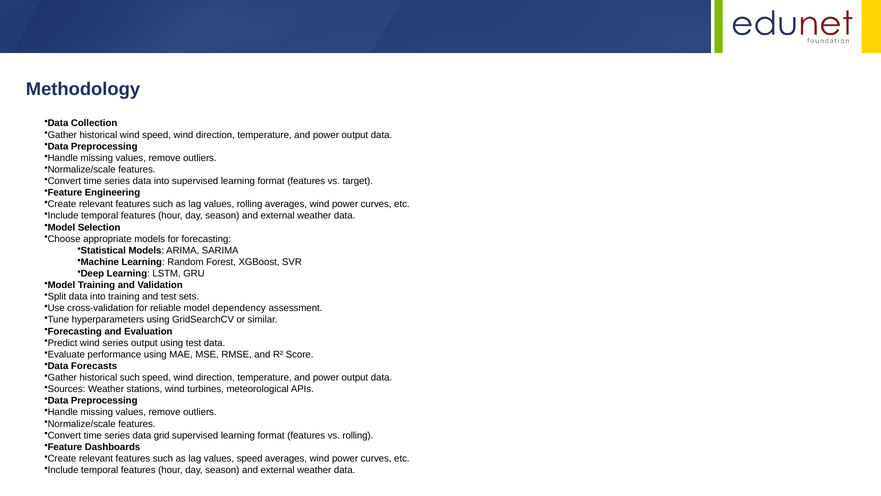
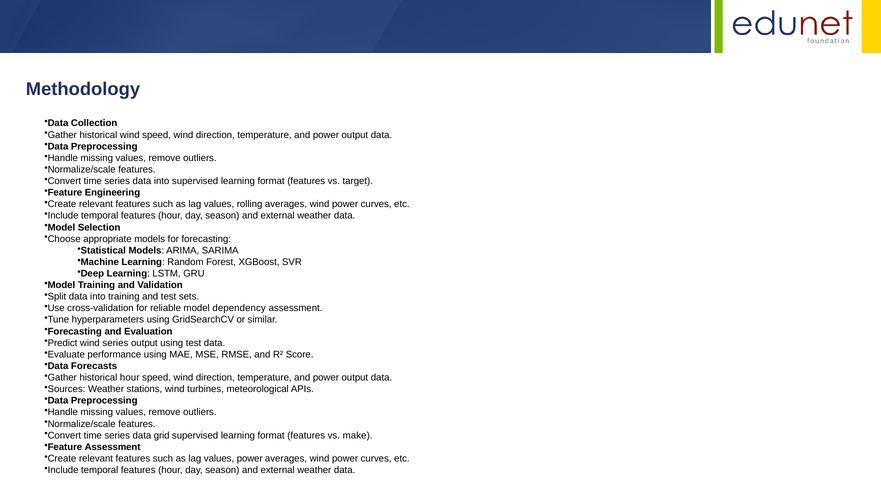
historical such: such -> hour (130, 377)
vs rolling: rolling -> make (358, 435)
Feature Dashboards: Dashboards -> Assessment (113, 447)
values speed: speed -> power (250, 458)
